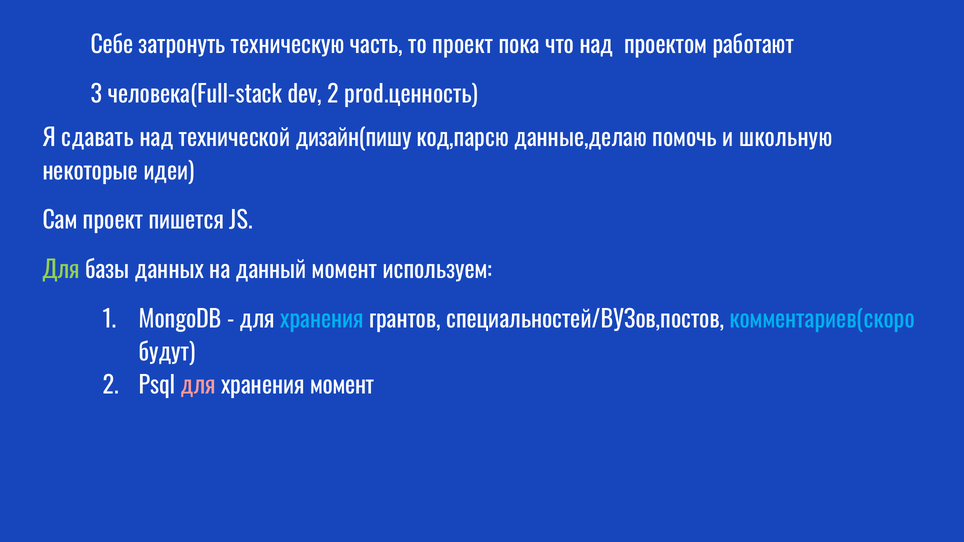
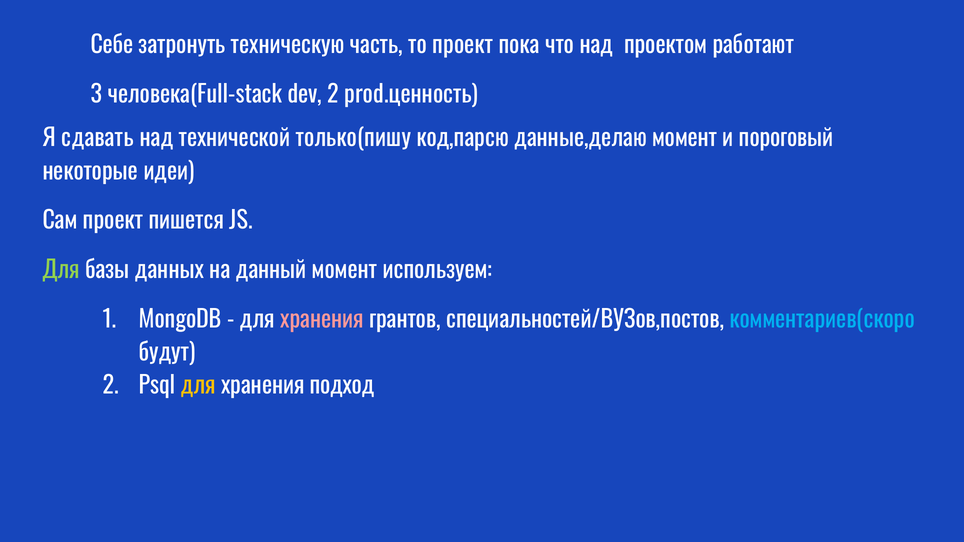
дизайн(пишу: дизайн(пишу -> только(пишу (353, 139)
данные,делаю помочь: помочь -> момент (685, 139)
школьную: школьную -> пороговый (786, 139)
хранения colour: light blue -> pink (322, 320)
для colour: pink -> yellow (198, 386)
хранения момент: момент -> подход (342, 386)
